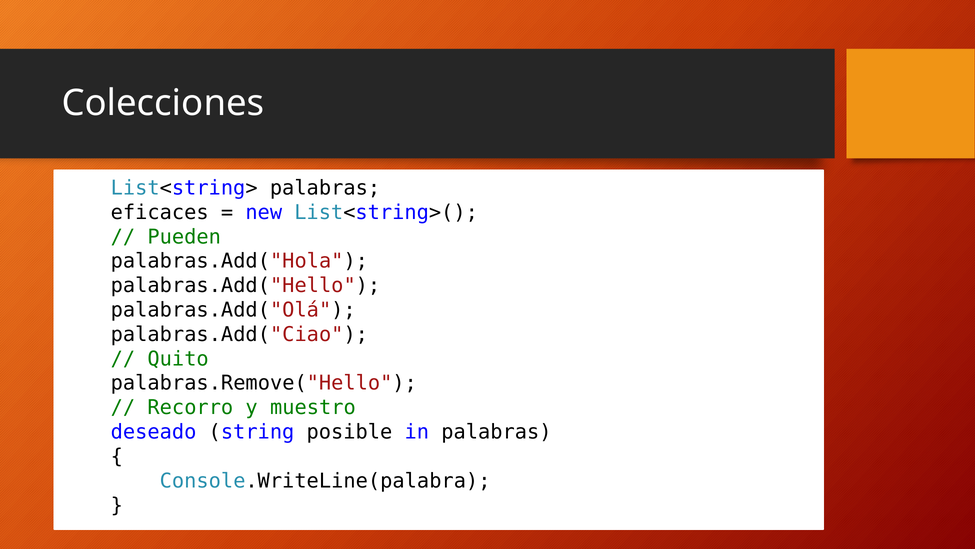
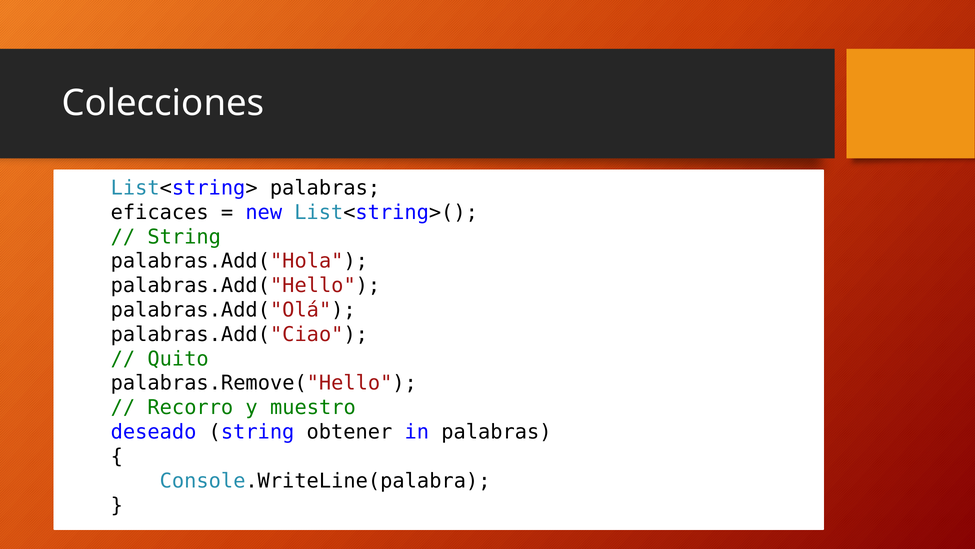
Pueden: Pueden -> String (184, 237)
posible: posible -> obtener (349, 432)
